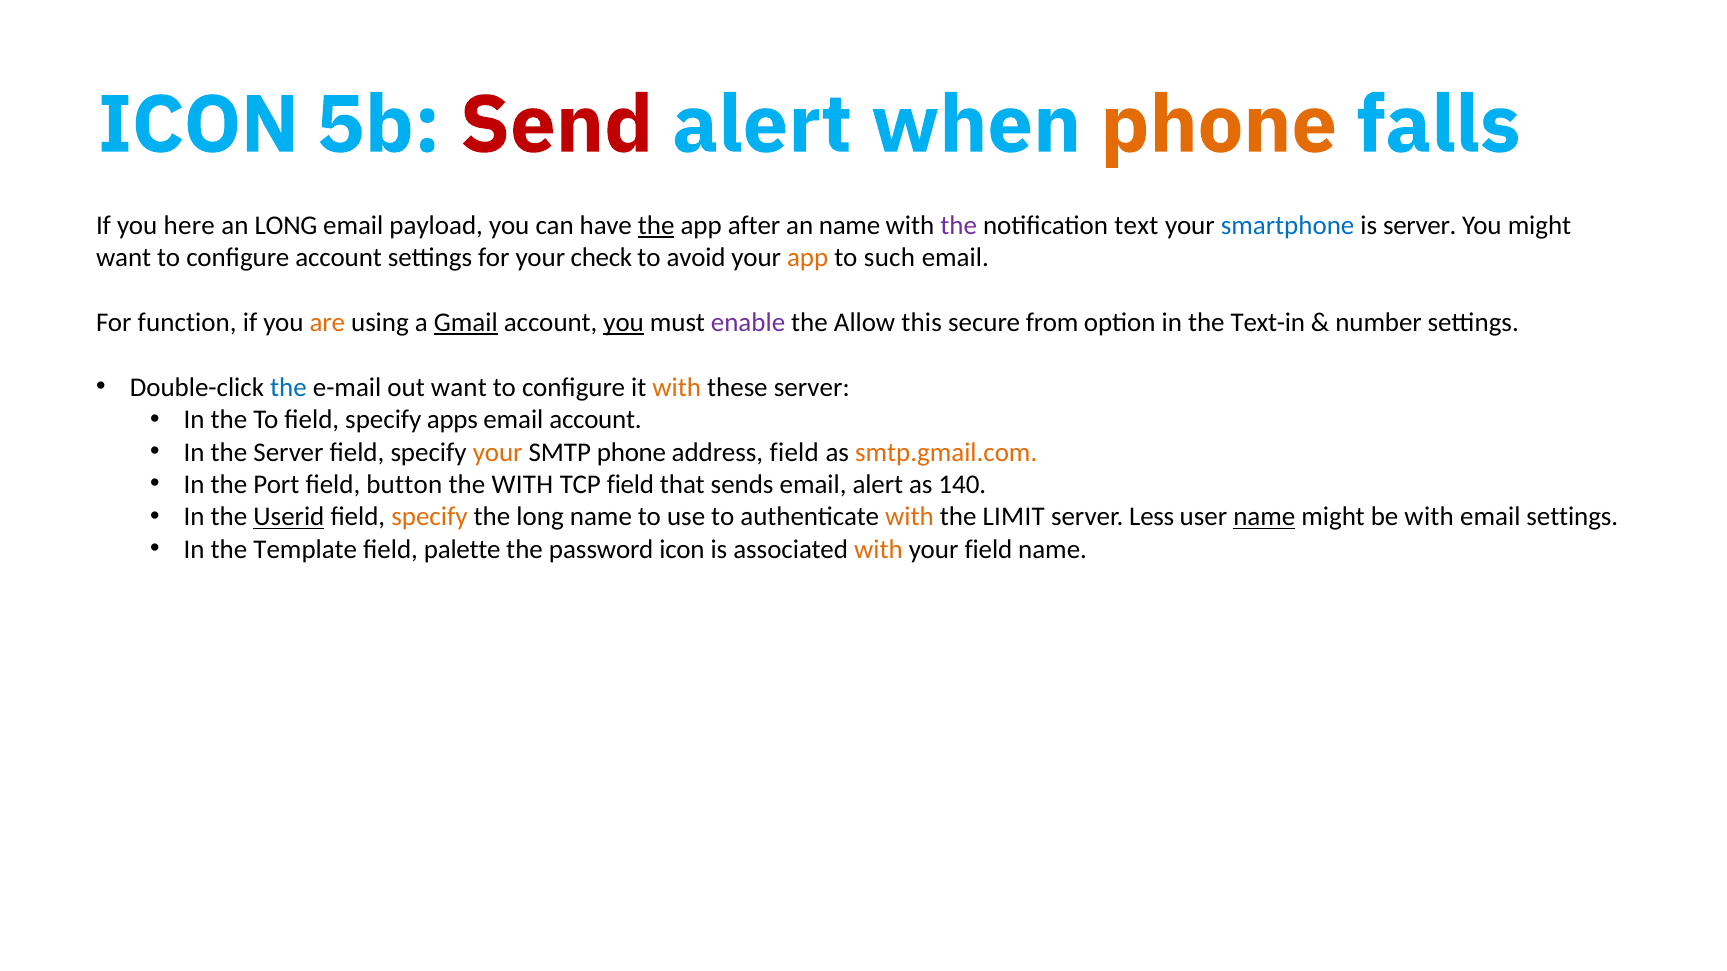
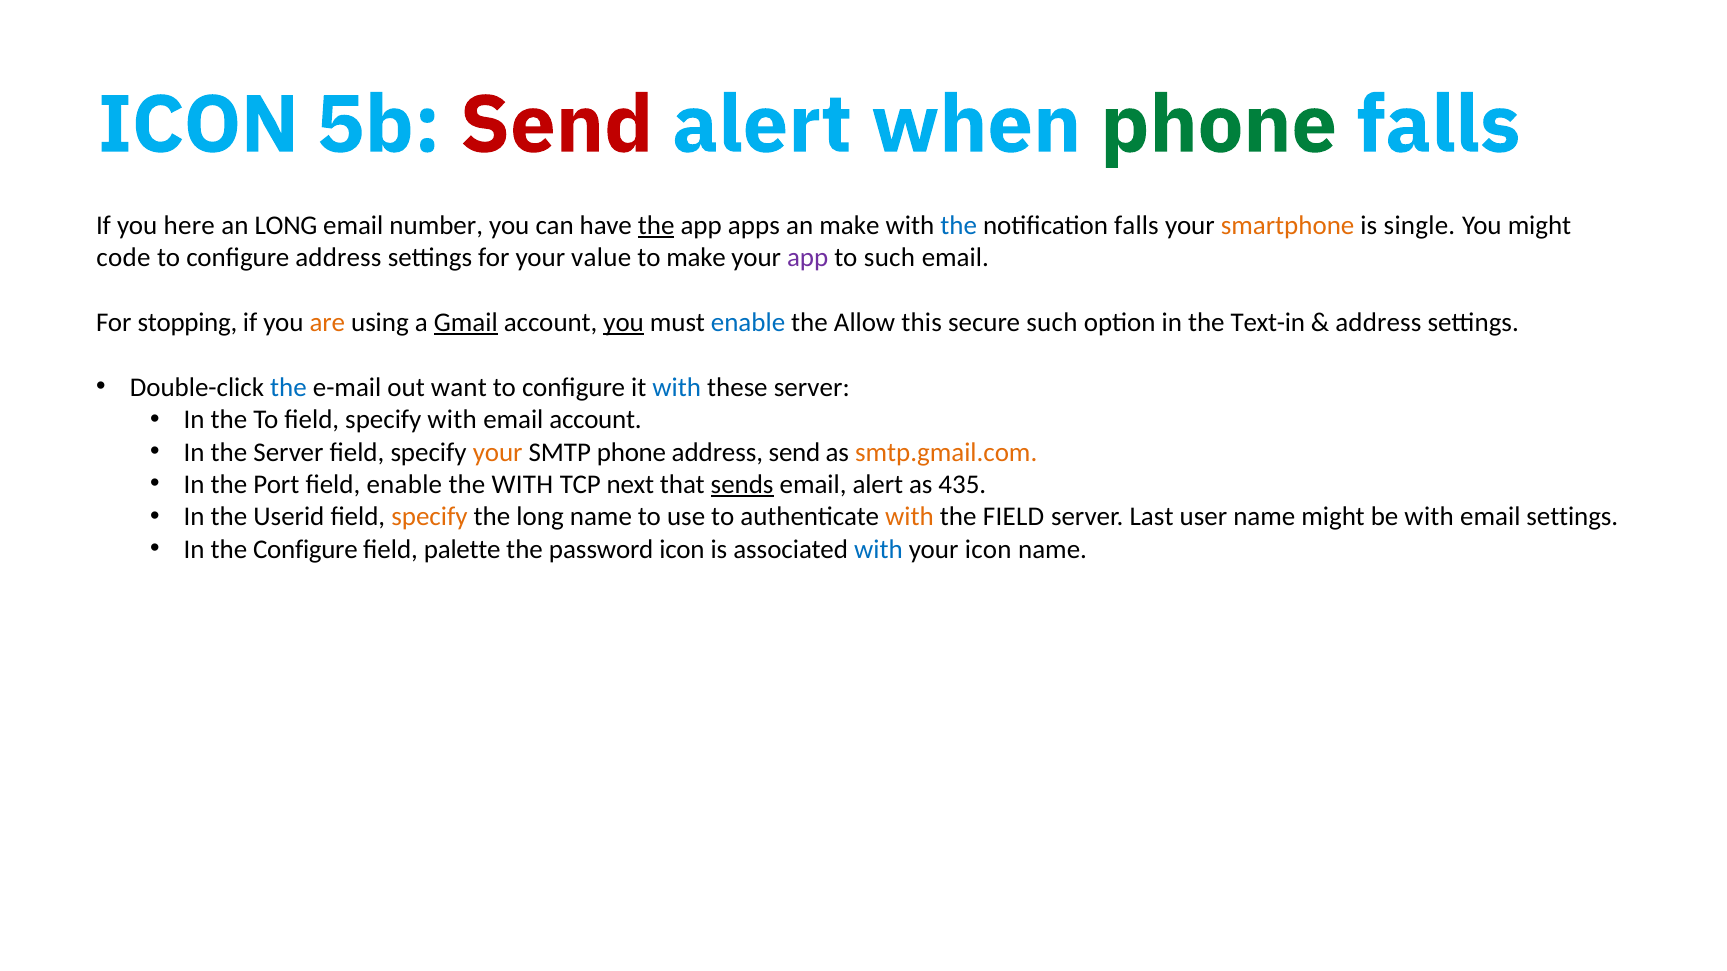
phone colour: orange -> green (1219, 125)
payload: payload -> number (436, 226)
after: after -> apps (754, 226)
an name: name -> make (849, 226)
the colour: purple -> blue (959, 226)
notification text: text -> falls (1136, 226)
smartphone colour: blue -> orange (1288, 226)
is server: server -> single (1420, 226)
want: want -> code (123, 258)
configure account: account -> address (338, 258)
check: check -> value (601, 258)
to avoid: avoid -> make (696, 258)
app colour: orange -> purple (808, 258)
function: function -> stopping (187, 323)
enable colour: purple -> blue (748, 323)
secure from: from -> such (1052, 323)
number: number -> address (1378, 323)
with colour: orange -> blue (677, 388)
specify apps: apps -> with (452, 420)
address field: field -> send (794, 452)
field button: button -> enable (404, 485)
TCP field: field -> next (630, 485)
sends underline: none -> present (742, 485)
140: 140 -> 435 (962, 485)
Userid underline: present -> none (289, 517)
the LIMIT: LIMIT -> FIELD (1014, 517)
Less: Less -> Last (1152, 517)
name underline: present -> none (1264, 517)
the Template: Template -> Configure (305, 550)
with colour: orange -> blue (878, 550)
your field: field -> icon (988, 550)
